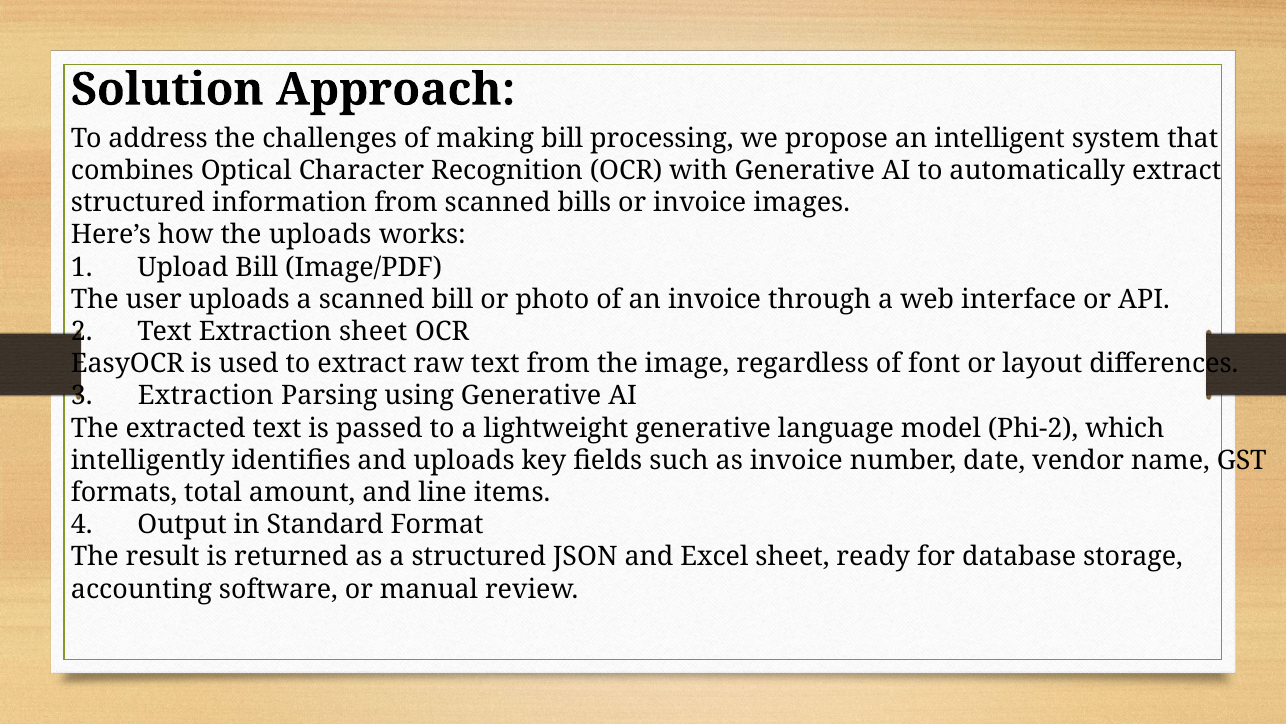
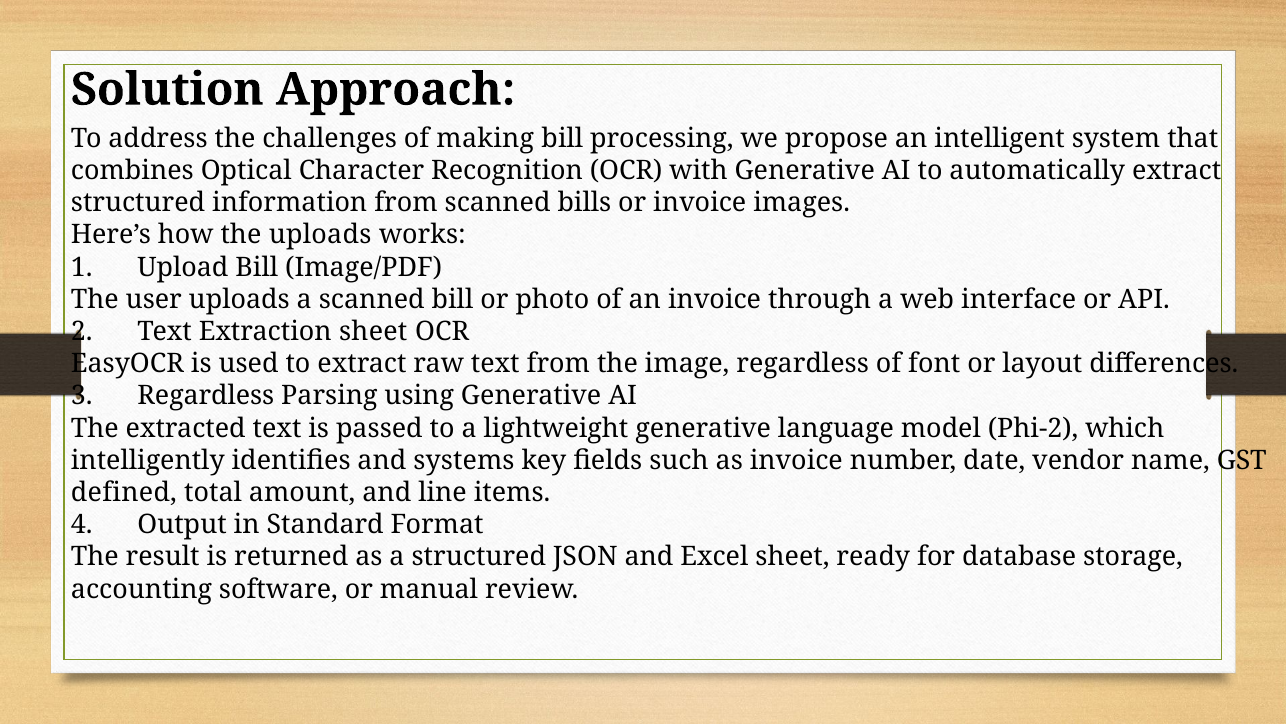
3 Extraction: Extraction -> Regardless (206, 396)
and uploads: uploads -> systems (464, 460)
formats: formats -> defined (124, 492)
